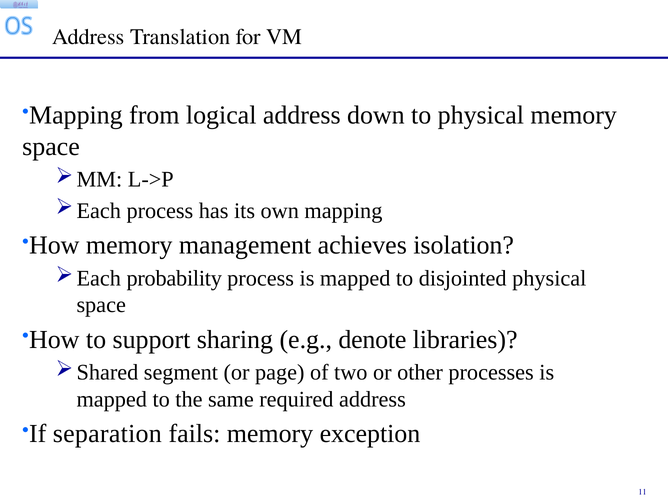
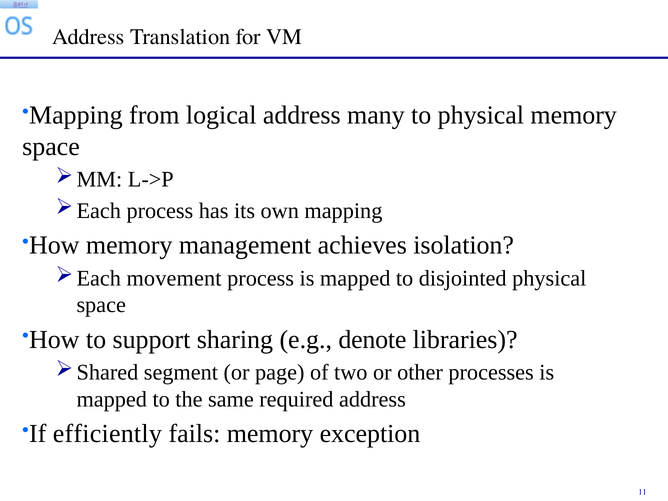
down: down -> many (376, 115)
probability: probability -> movement (174, 278)
separation: separation -> efficiently (107, 434)
